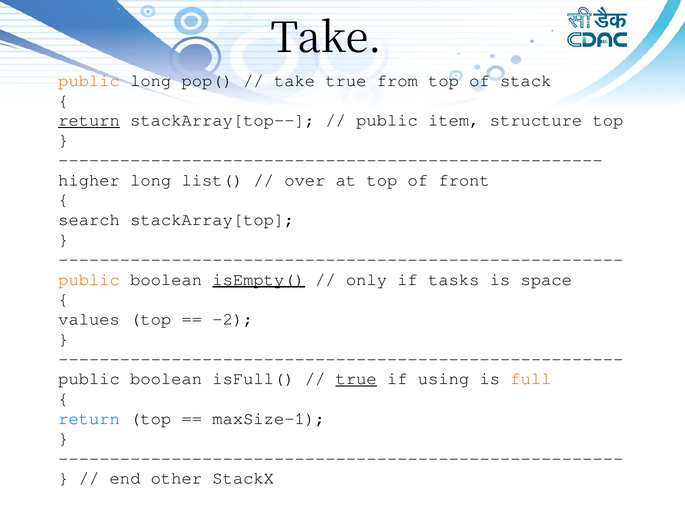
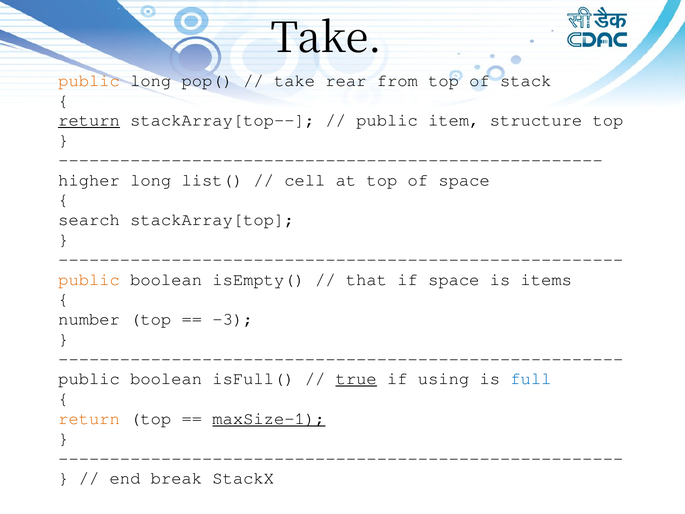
take true: true -> rear (346, 80)
over: over -> cell (305, 180)
of front: front -> space (464, 180)
isEmpty( underline: present -> none (259, 279)
only: only -> that (366, 279)
if tasks: tasks -> space (454, 279)
space: space -> items (546, 279)
values: values -> number (89, 319)
-2: -2 -> -3 (233, 319)
full colour: orange -> blue (531, 379)
return colour: blue -> orange (89, 418)
maxSize-1 underline: none -> present (269, 418)
other: other -> break (176, 478)
